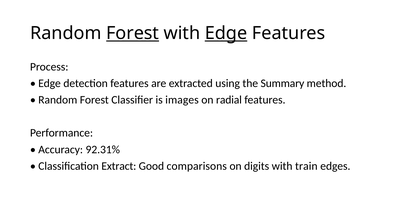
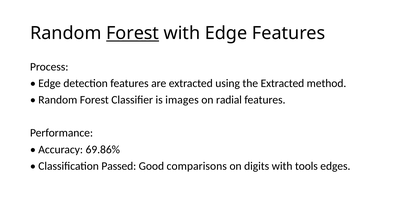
Edge underline: present -> none (226, 33)
the Summary: Summary -> Extracted (282, 83)
92.31%: 92.31% -> 69.86% (103, 149)
Extract: Extract -> Passed (119, 166)
train: train -> tools (306, 166)
